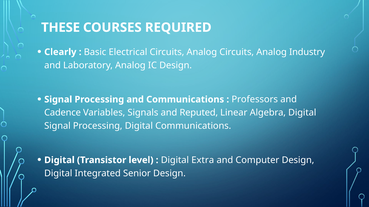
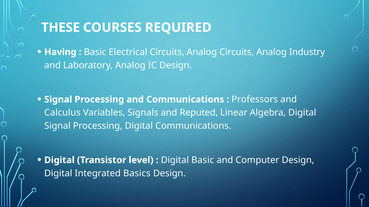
Clearly: Clearly -> Having (60, 52)
Cadence: Cadence -> Calculus (62, 113)
Digital Extra: Extra -> Basic (203, 161)
Senior: Senior -> Basics (137, 174)
